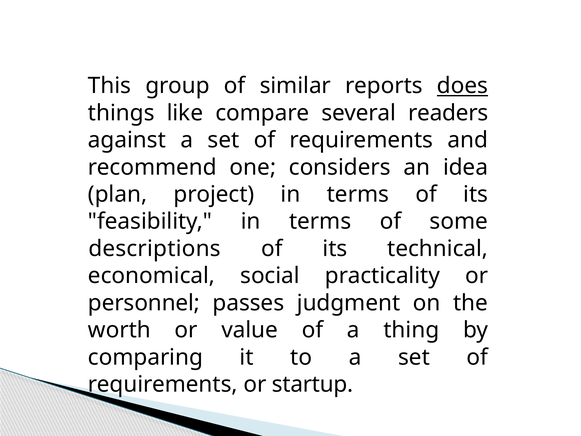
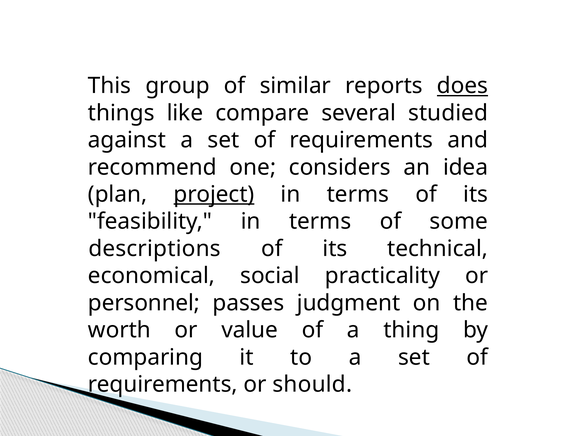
readers: readers -> studied (448, 113)
project underline: none -> present (214, 194)
startup: startup -> should (312, 384)
